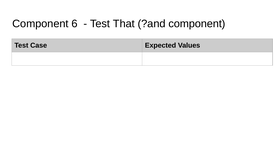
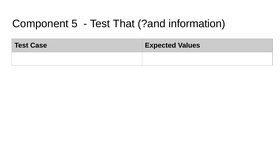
6: 6 -> 5 (75, 24)
?and component: component -> information (197, 24)
